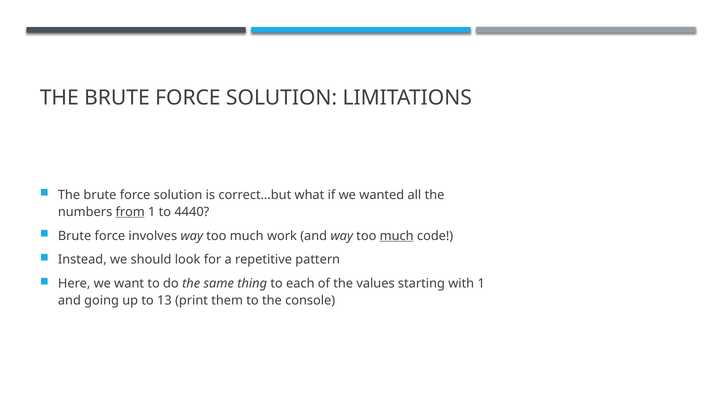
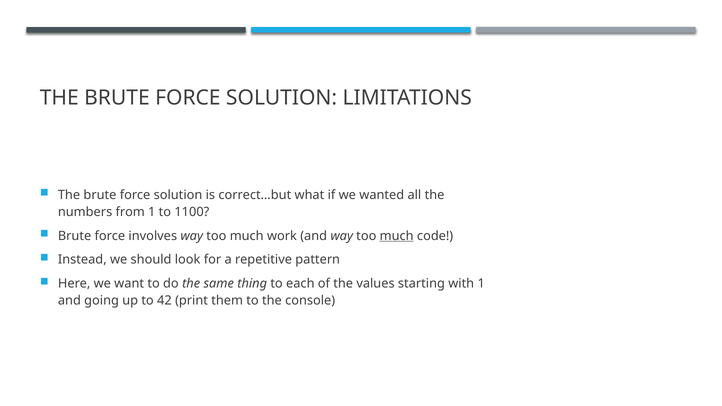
from underline: present -> none (130, 212)
4440: 4440 -> 1100 (192, 212)
13: 13 -> 42 (164, 301)
